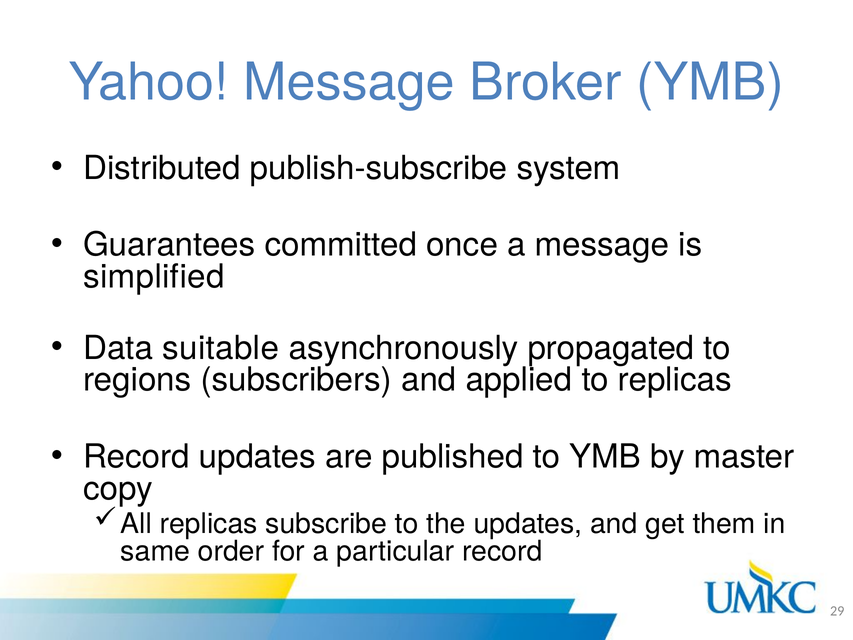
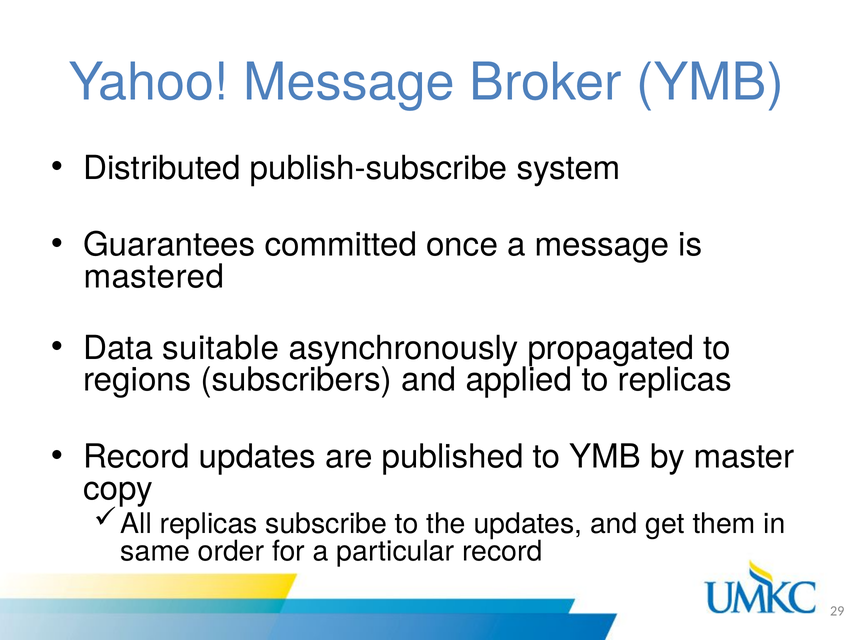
simplified: simplified -> mastered (154, 277)
